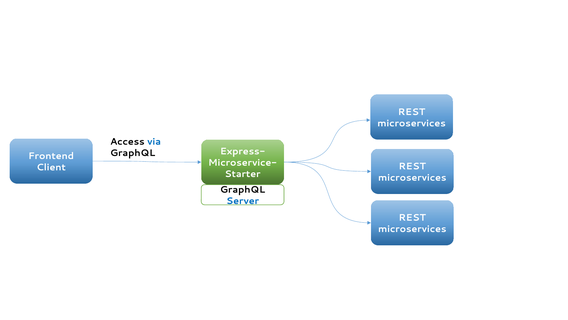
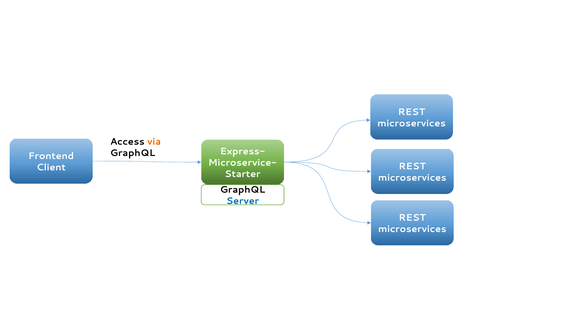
via colour: blue -> orange (154, 141)
